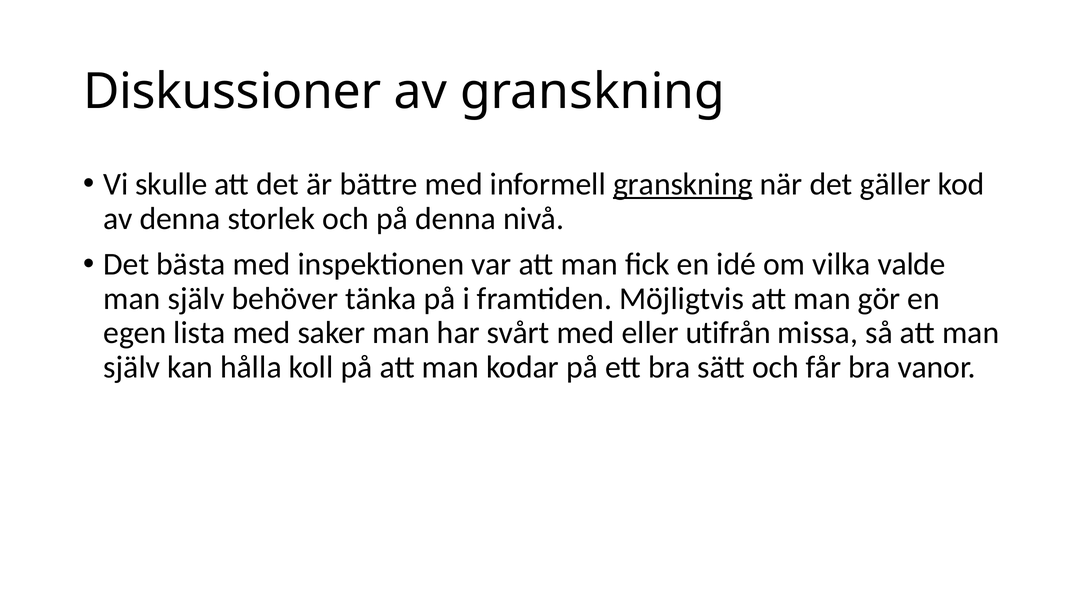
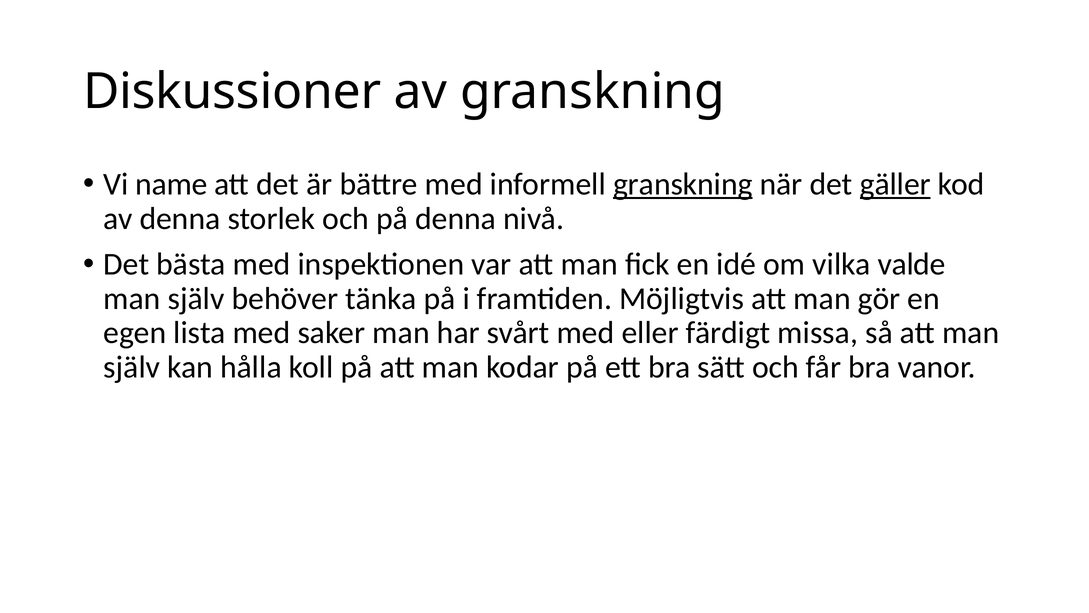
skulle: skulle -> name (172, 184)
gäller underline: none -> present (895, 184)
utifrån: utifrån -> färdigt (728, 333)
